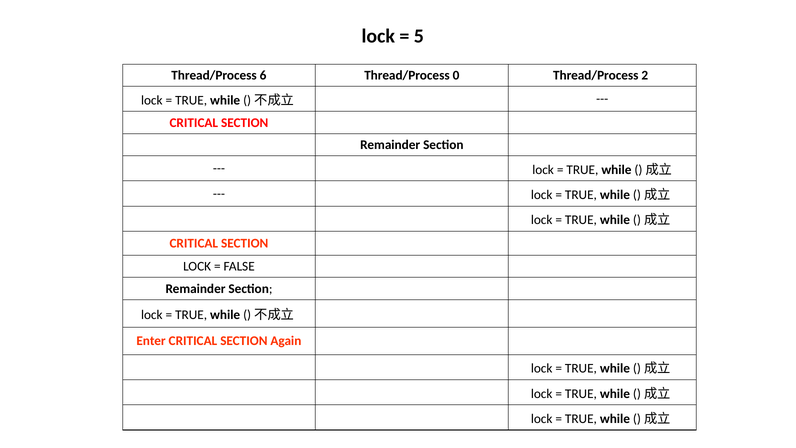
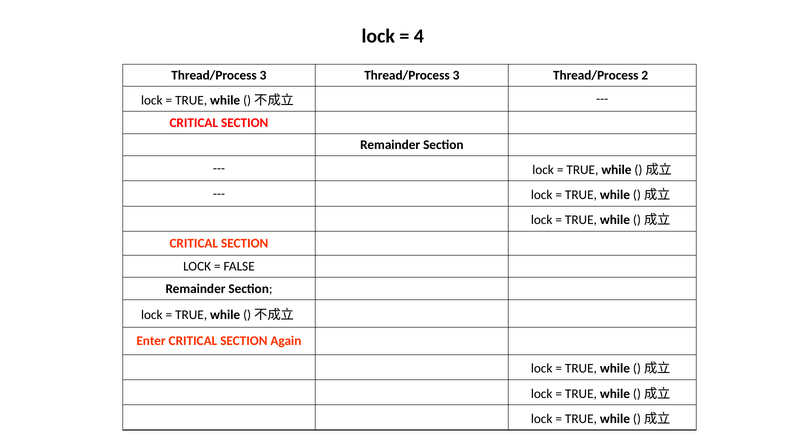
5: 5 -> 4 (419, 36)
6: 6 -> 3 (263, 75)
0: 0 -> 3 (456, 75)
